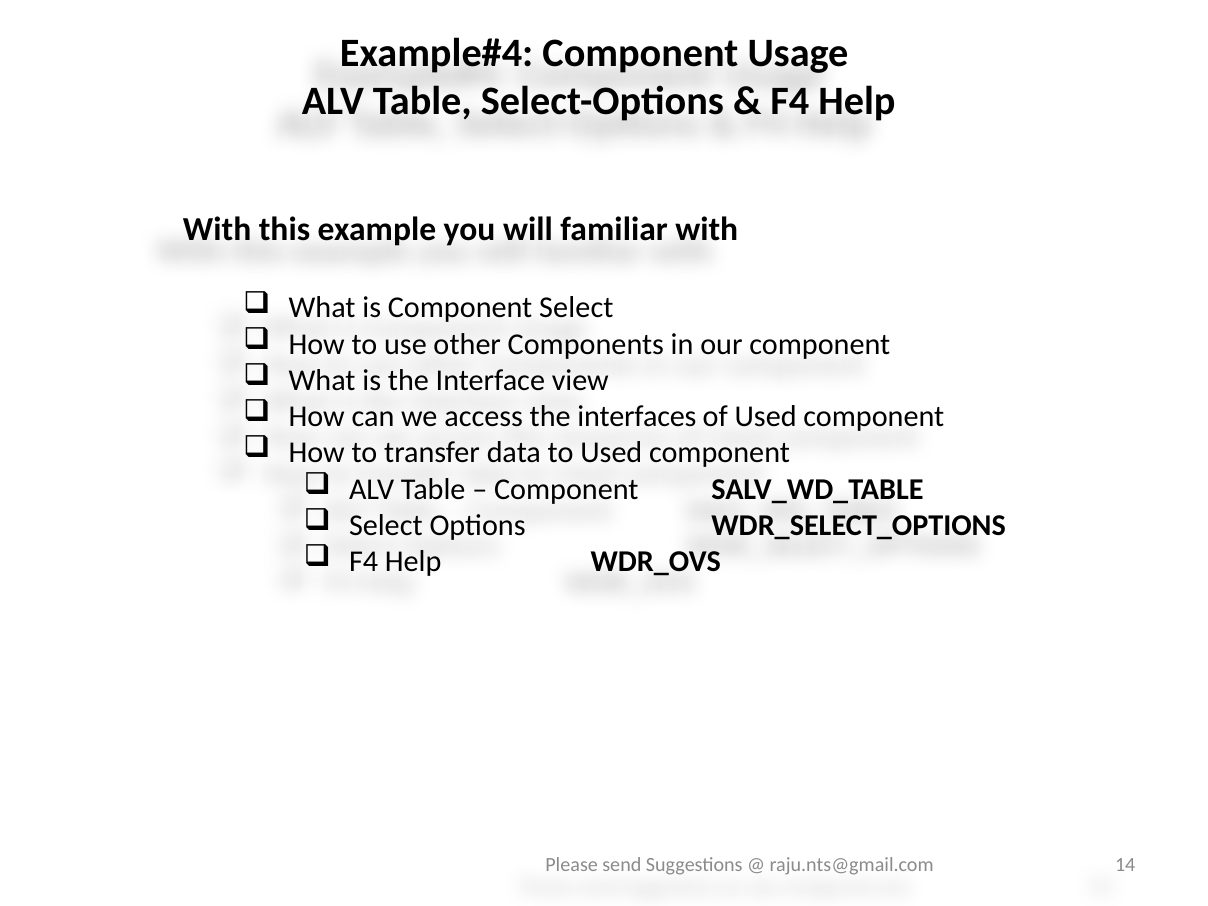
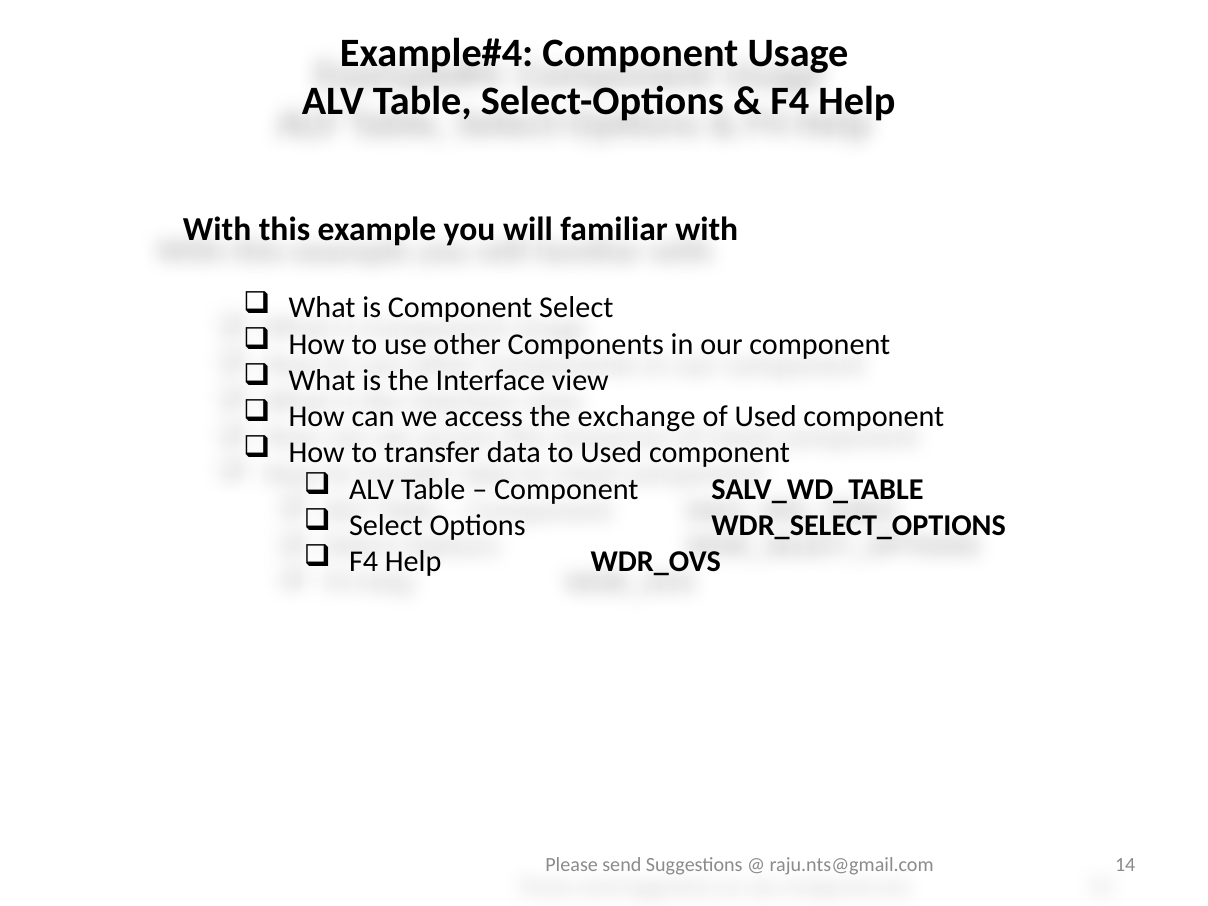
interfaces: interfaces -> exchange (637, 417)
